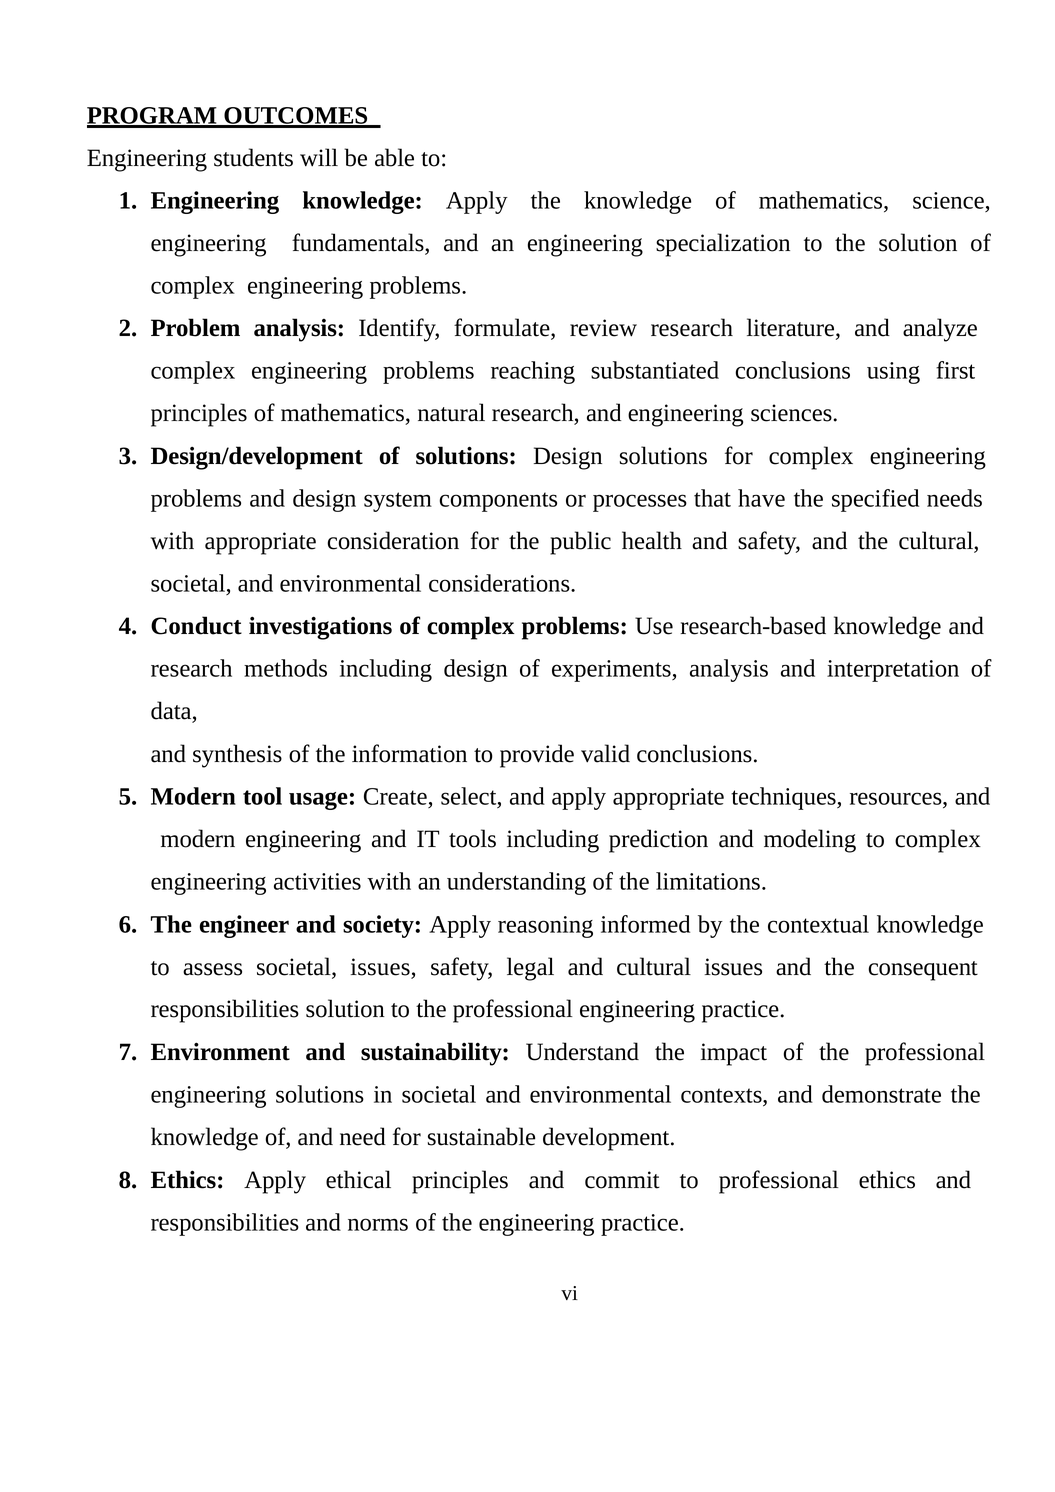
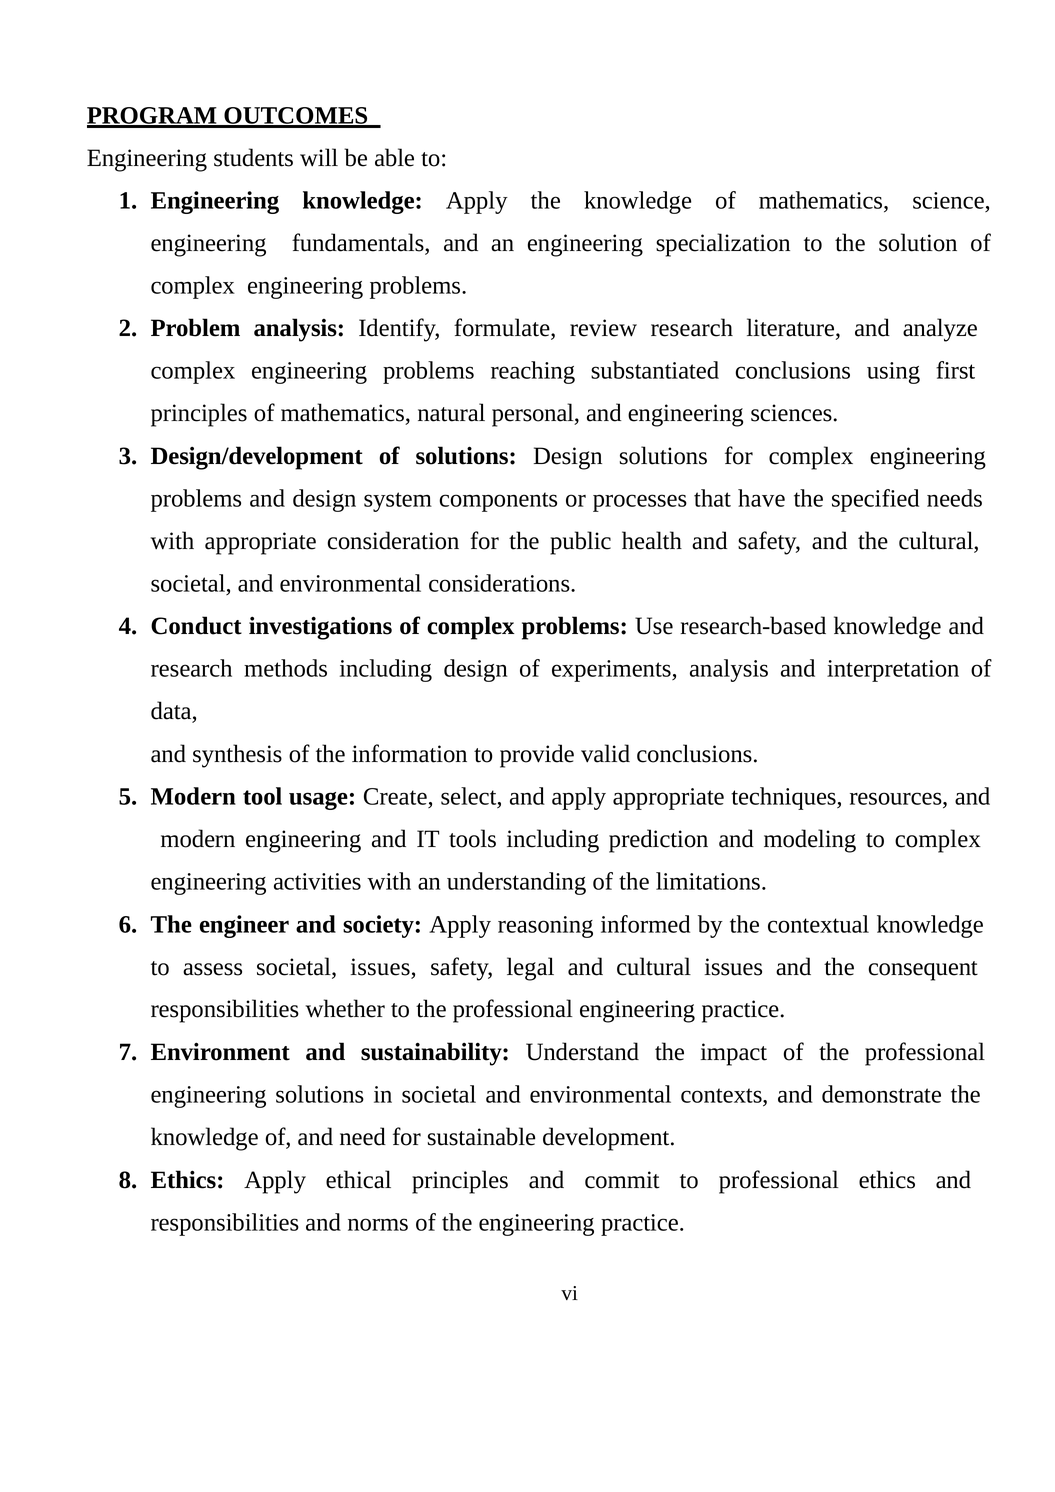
natural research: research -> personal (536, 413)
responsibilities solution: solution -> whether (345, 1009)
